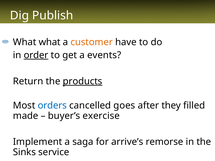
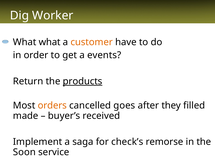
Publish: Publish -> Worker (53, 16)
order underline: present -> none (36, 55)
orders colour: blue -> orange (52, 106)
exercise: exercise -> received (101, 116)
arrive’s: arrive’s -> check’s (127, 142)
Sinks: Sinks -> Soon (24, 152)
